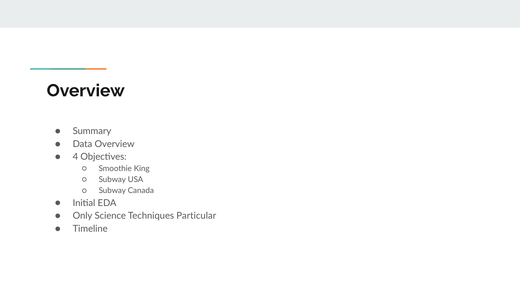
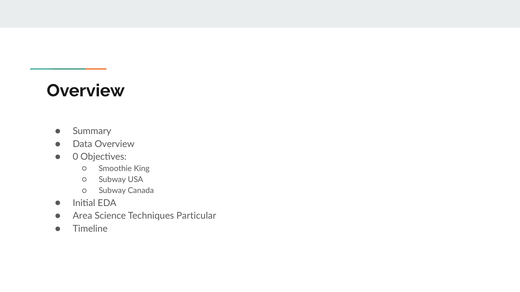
4: 4 -> 0 (75, 157)
Only: Only -> Area (82, 216)
